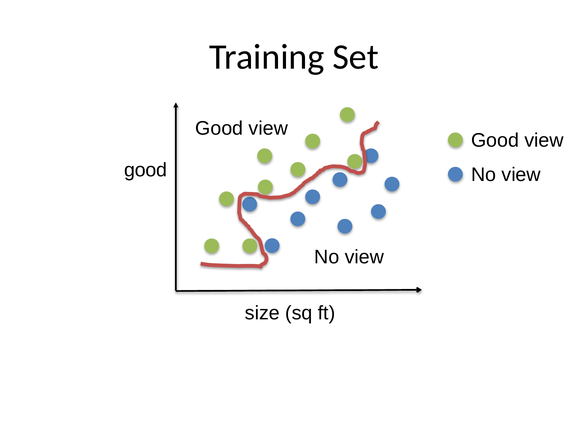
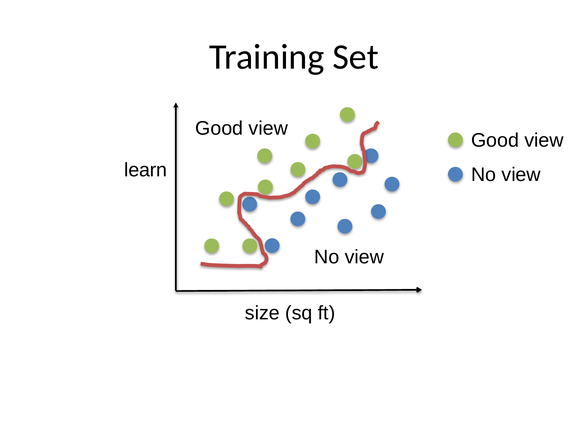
good: good -> learn (146, 170)
